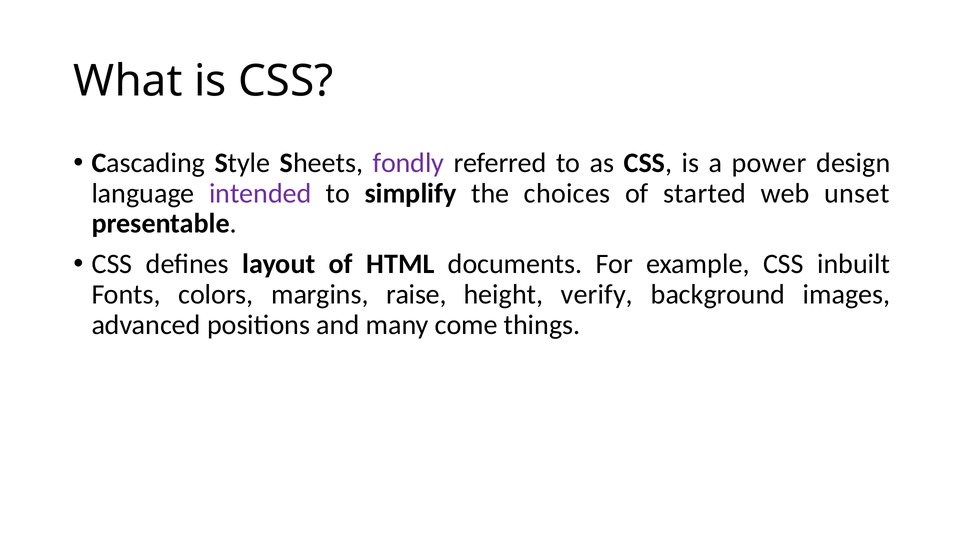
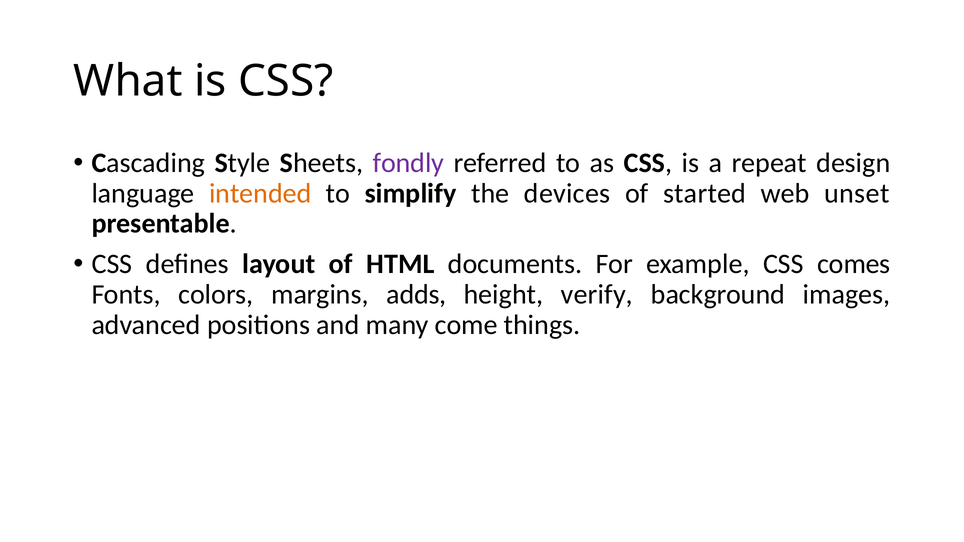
power: power -> repeat (769, 163)
intended colour: purple -> orange (260, 193)
choices: choices -> devices (567, 193)
inbuilt: inbuilt -> comes (854, 264)
raise: raise -> adds (416, 295)
